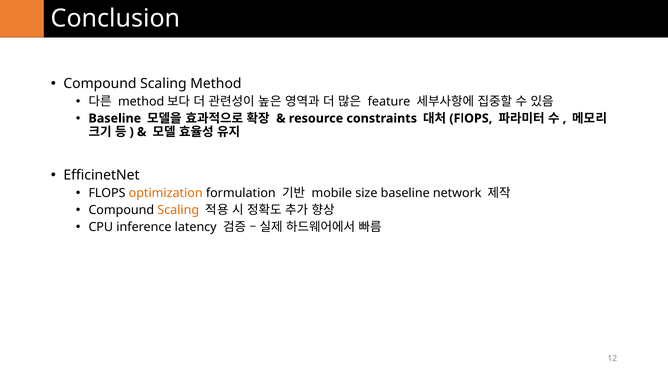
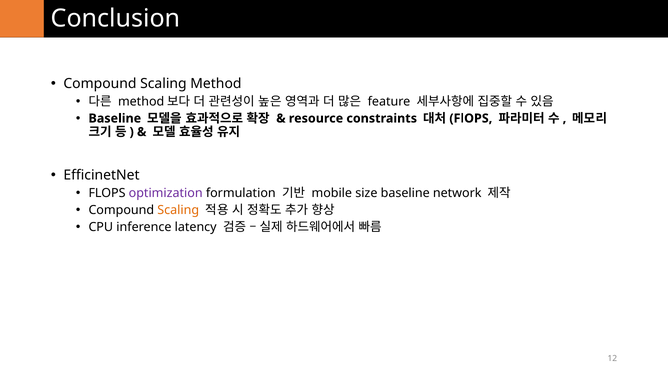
optimization colour: orange -> purple (166, 193)
